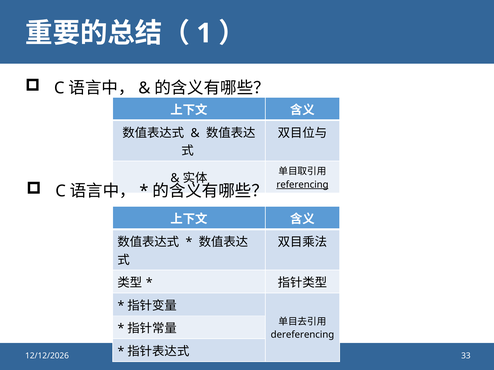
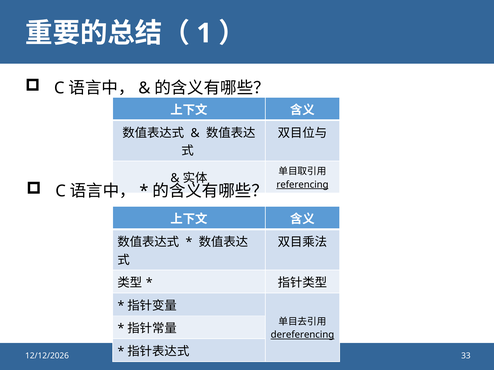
dereferencing underline: none -> present (302, 335)
